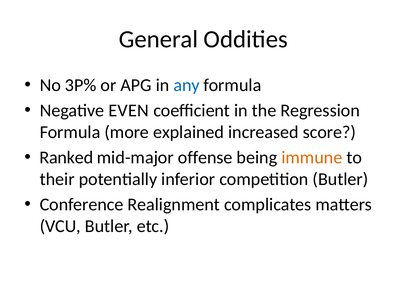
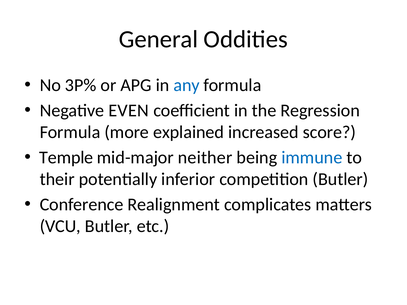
Ranked: Ranked -> Temple (66, 158)
offense: offense -> neither (205, 158)
immune colour: orange -> blue (312, 158)
